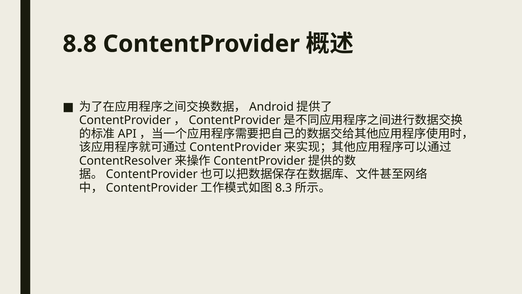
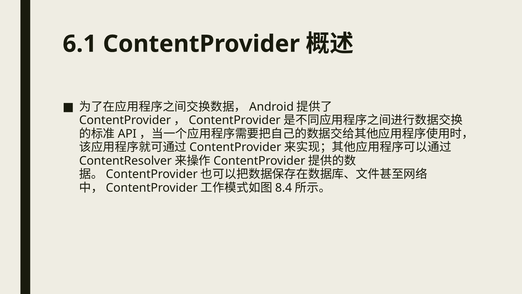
8.8: 8.8 -> 6.1 (80, 44)
8.3: 8.3 -> 8.4 (284, 187)
